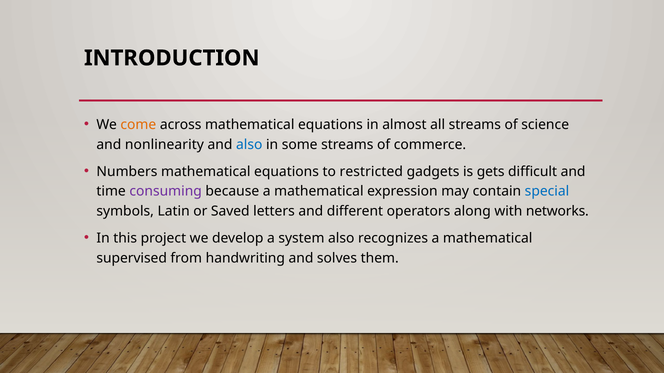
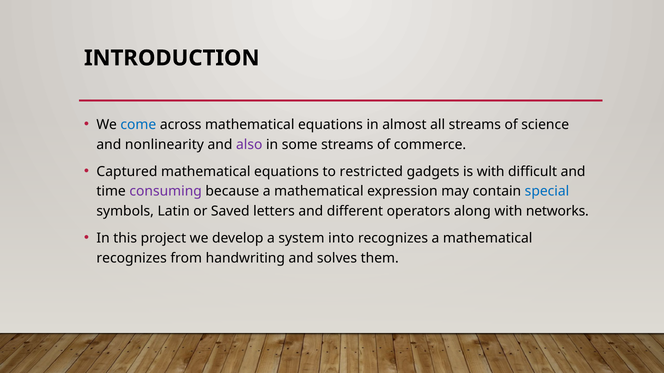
come colour: orange -> blue (138, 125)
also colour: blue -> purple (249, 145)
Numbers: Numbers -> Captured (127, 172)
is gets: gets -> with (491, 172)
system also: also -> into (341, 238)
supervised: supervised -> recognizes (132, 258)
